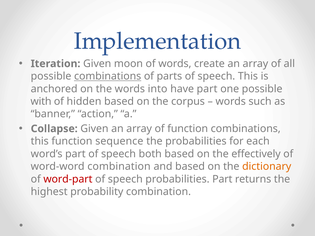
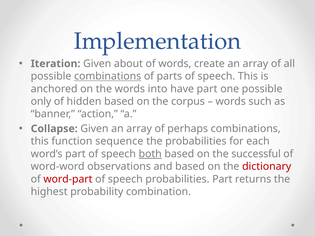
moon: moon -> about (128, 64)
with: with -> only (41, 102)
of function: function -> perhaps (188, 129)
both underline: none -> present (150, 154)
effectively: effectively -> successful (256, 154)
word-word combination: combination -> observations (119, 167)
dictionary colour: orange -> red (267, 167)
